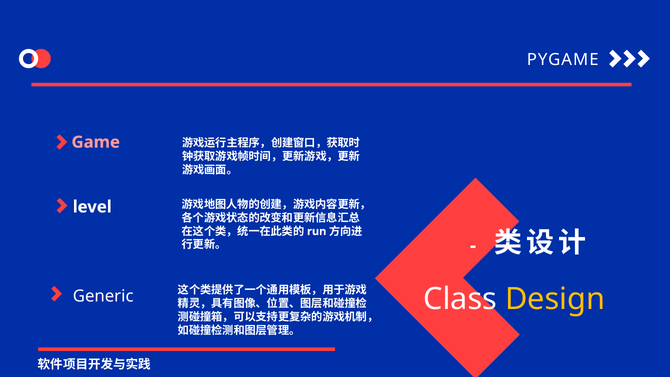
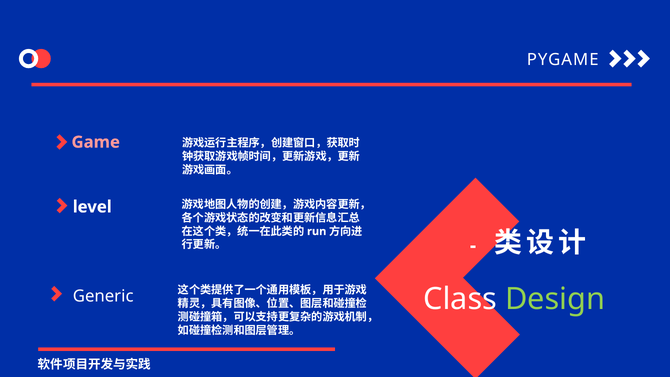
Design colour: yellow -> light green (555, 299)
